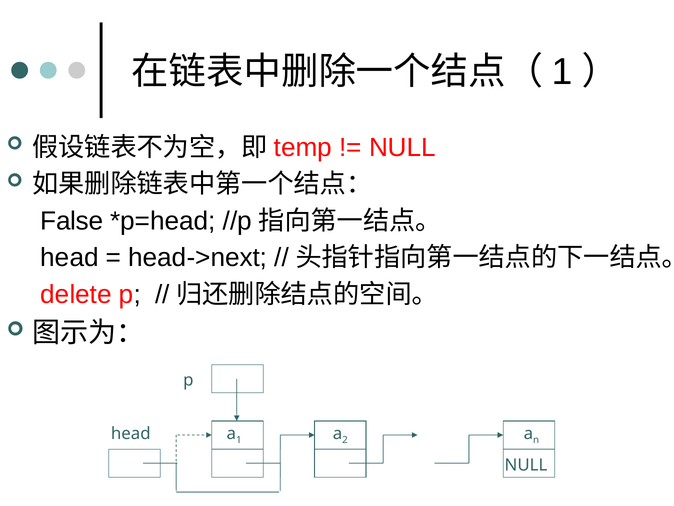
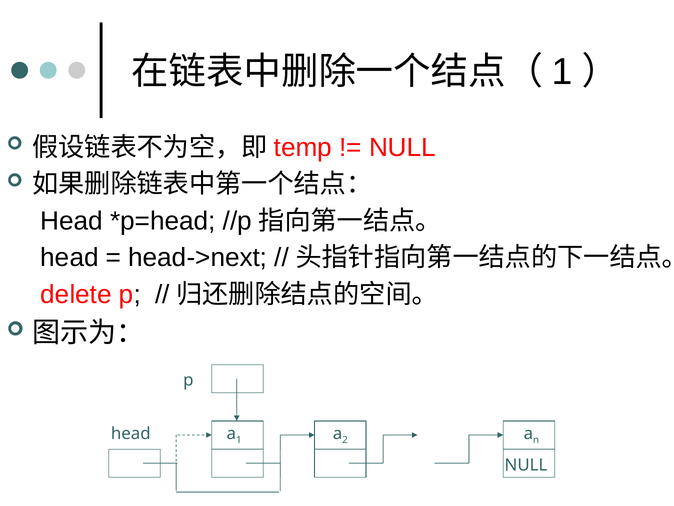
False: False -> Head (72, 221)
